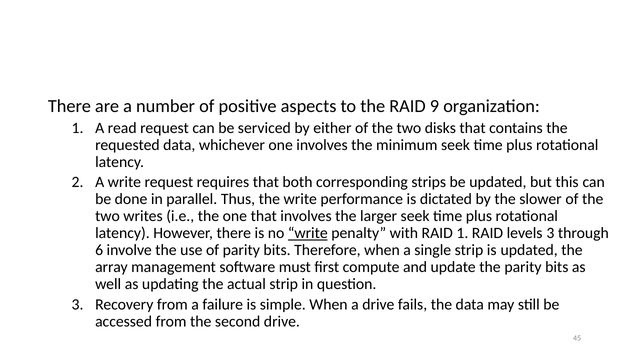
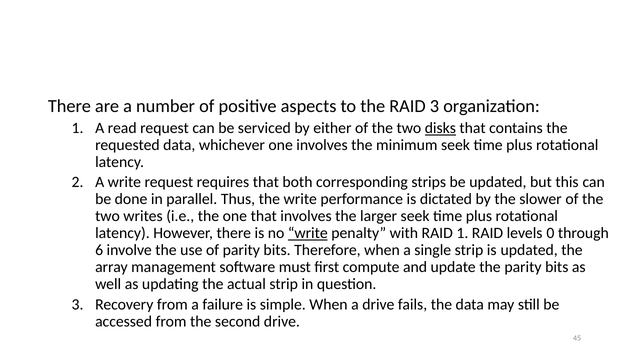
RAID 9: 9 -> 3 (434, 106)
disks underline: none -> present (440, 128)
levels 3: 3 -> 0 (550, 233)
